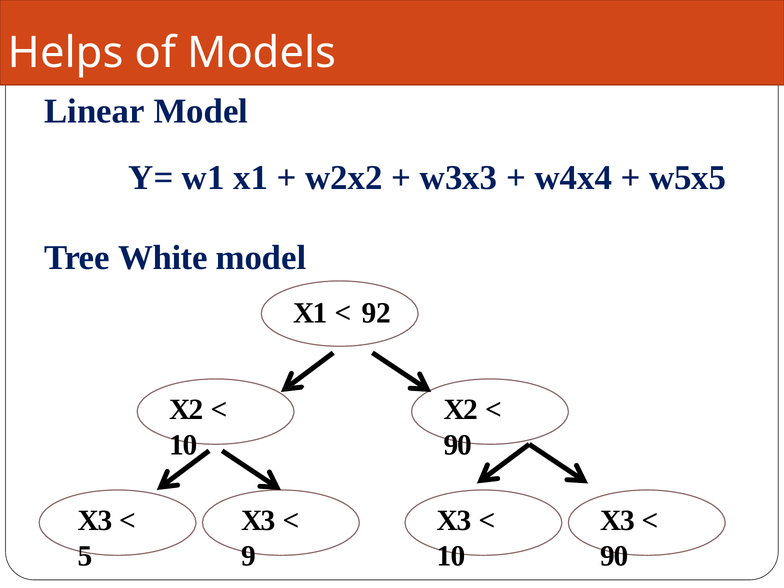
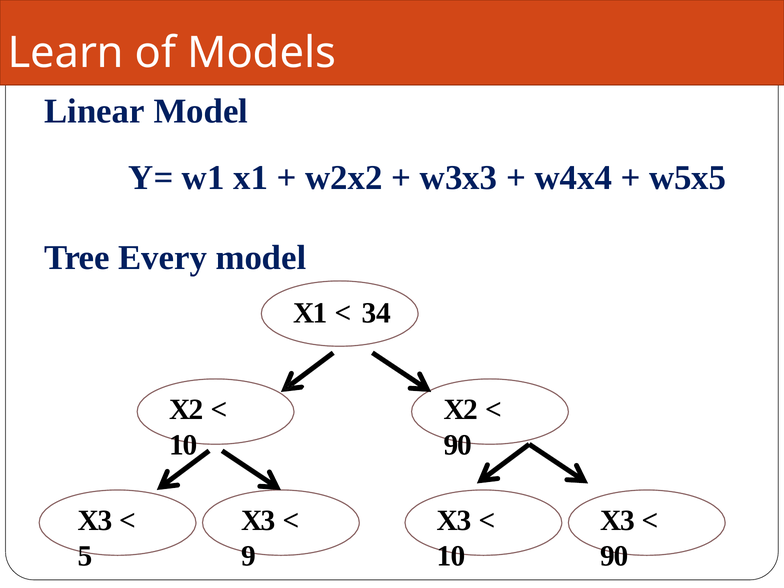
Helps: Helps -> Learn (66, 53)
White: White -> Every (163, 258)
92: 92 -> 34 (376, 313)
